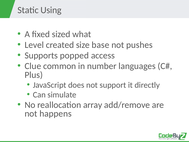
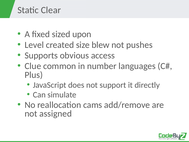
Using: Using -> Clear (51, 10)
what: what -> upon (82, 34)
base: base -> blew (101, 45)
popped: popped -> obvious (74, 55)
array: array -> cams (93, 105)
happens: happens -> assigned (56, 113)
